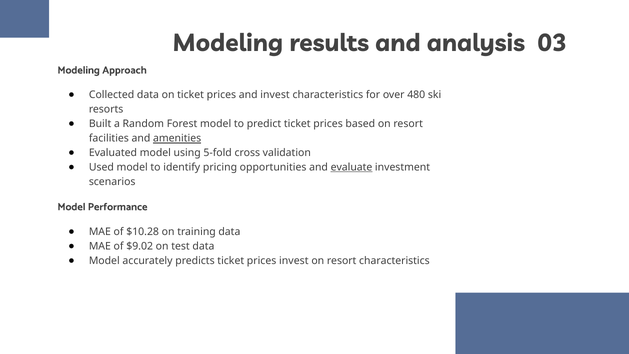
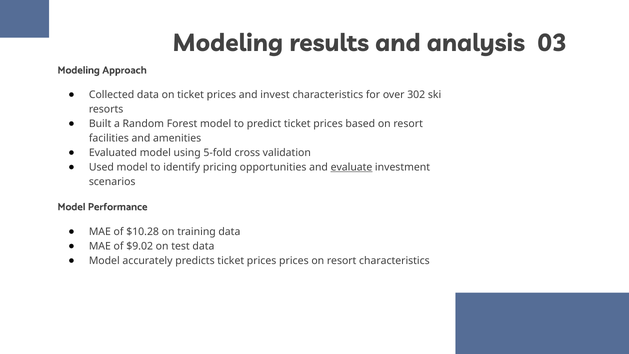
480: 480 -> 302 (416, 95)
amenities underline: present -> none (177, 138)
prices invest: invest -> prices (294, 261)
